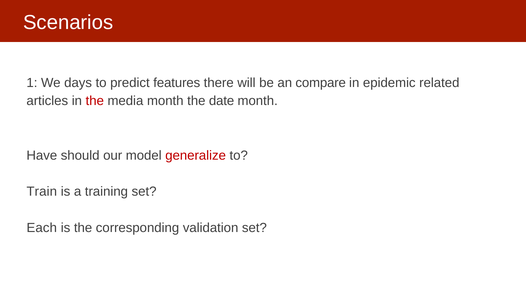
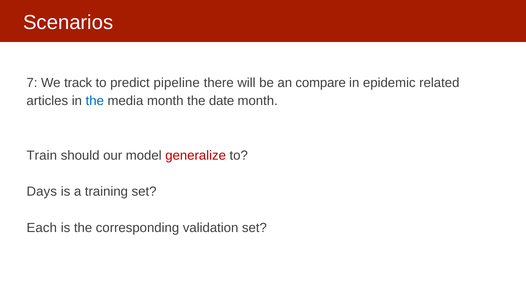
1: 1 -> 7 (32, 83)
days: days -> track (78, 83)
features: features -> pipeline (177, 83)
the colour: red -> blue (95, 101)
Have: Have -> Train (42, 155)
Train: Train -> Days (42, 192)
